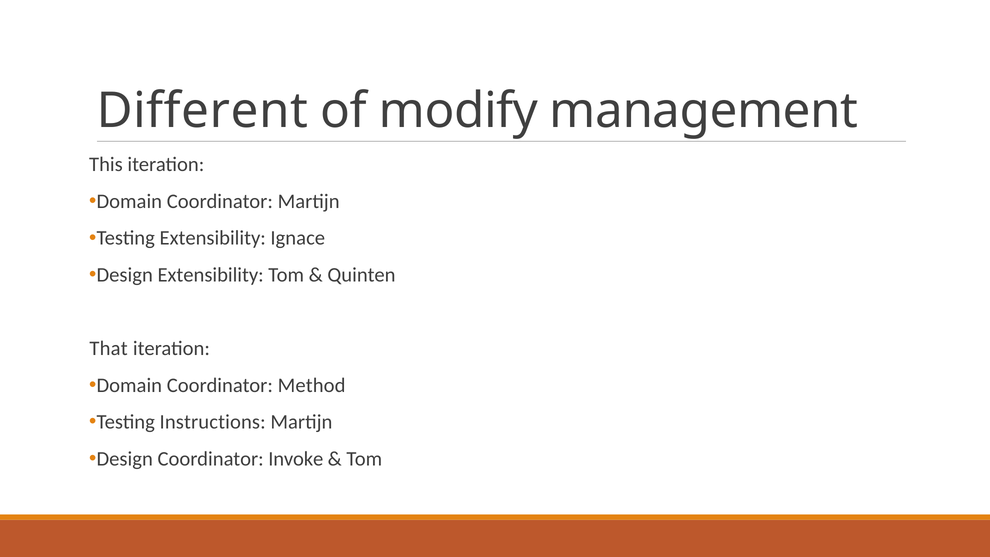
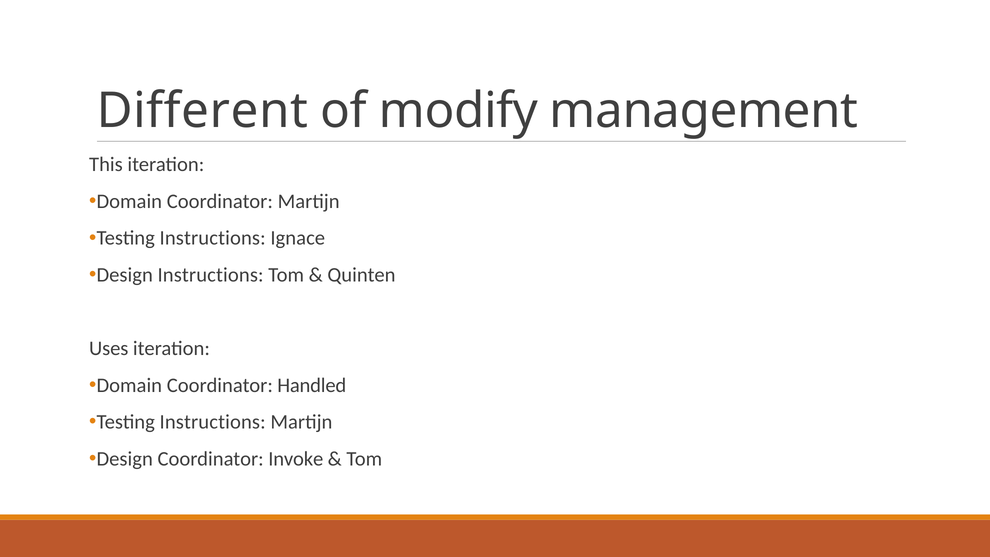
Extensibility: Extensibility -> Instructions (213, 238)
Design Extensibility: Extensibility -> Instructions (211, 275)
That: That -> Uses (109, 348)
Method: Method -> Handled (312, 385)
